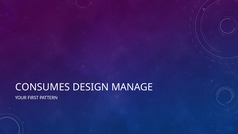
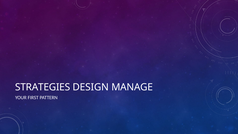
CONSUMES: CONSUMES -> STRATEGIES (43, 87)
